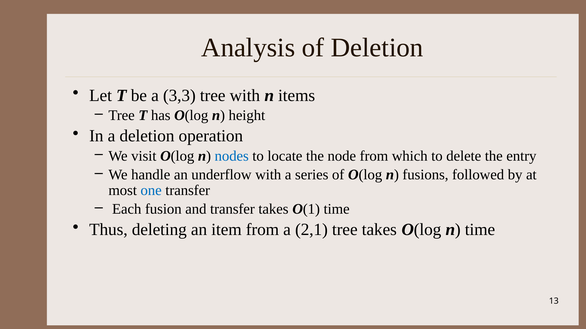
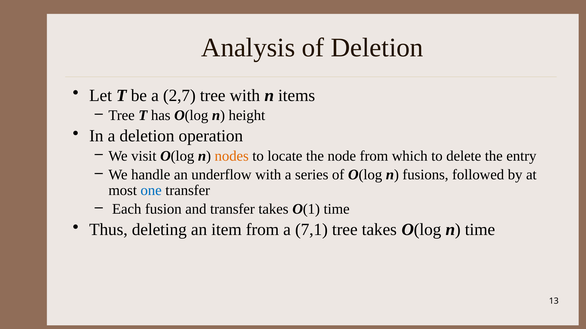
3,3: 3,3 -> 2,7 (179, 96)
nodes colour: blue -> orange (232, 156)
2,1: 2,1 -> 7,1 (311, 230)
